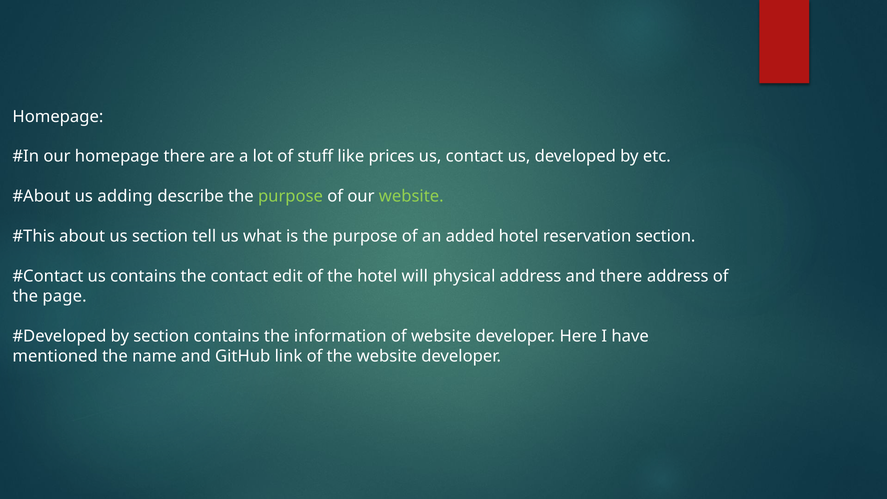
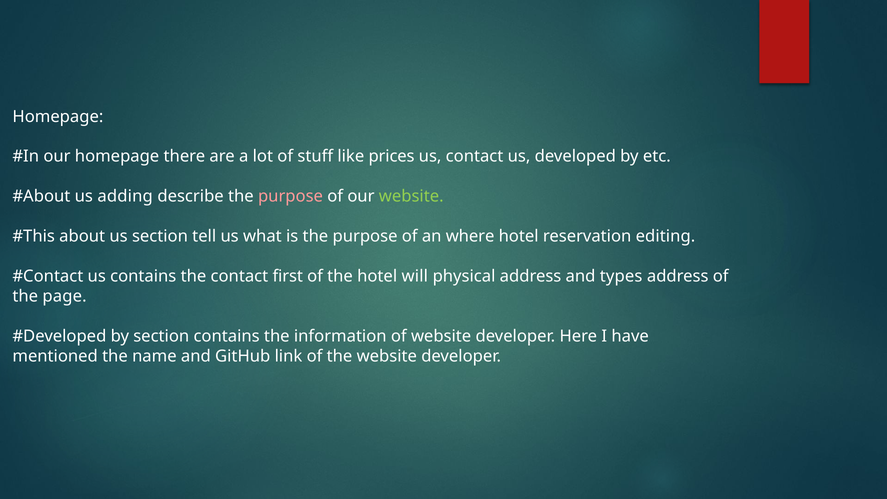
purpose colour: light green -> pink (291, 196)
added: added -> where (470, 236)
reservation section: section -> editing (665, 236)
edit: edit -> first (288, 276)
and there: there -> types (621, 276)
